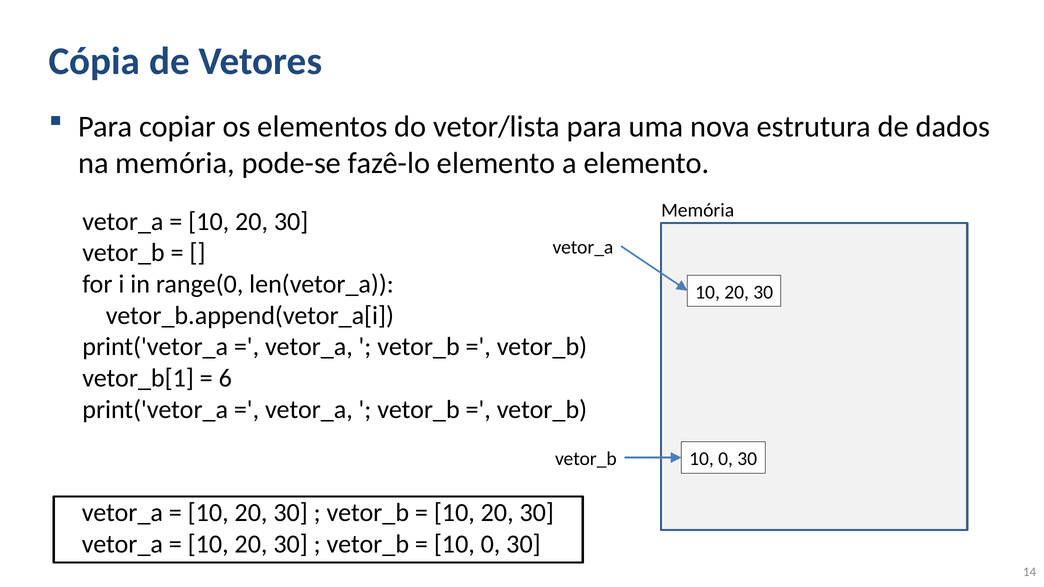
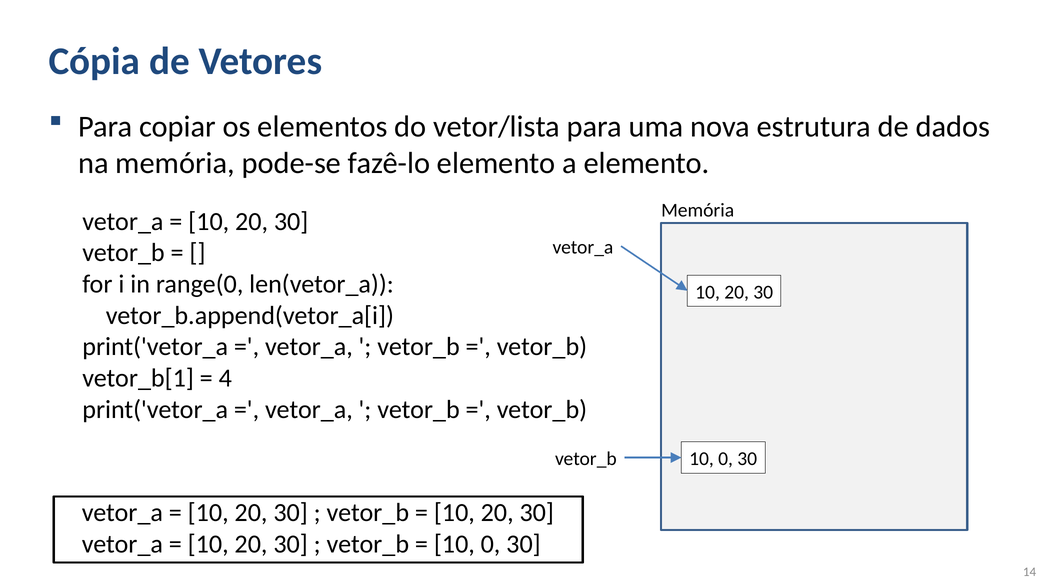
6: 6 -> 4 (225, 378)
